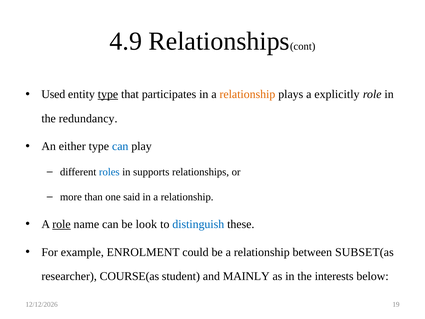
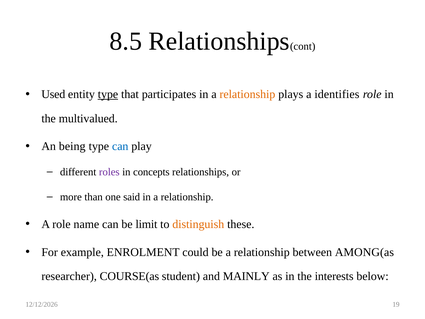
4.9: 4.9 -> 8.5 (126, 41)
explicitly: explicitly -> identifies (337, 94)
redundancy: redundancy -> multivalued (88, 118)
either: either -> being (72, 146)
roles colour: blue -> purple (109, 172)
supports: supports -> concepts (151, 172)
role underline: present -> none (61, 224)
look: look -> limit (146, 224)
distinguish colour: blue -> orange (198, 224)
SUBSET(as: SUBSET(as -> AMONG(as (364, 252)
